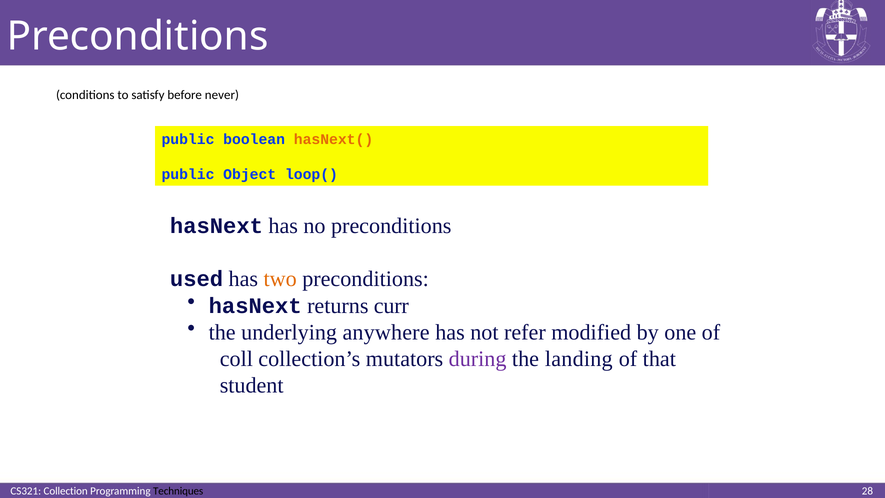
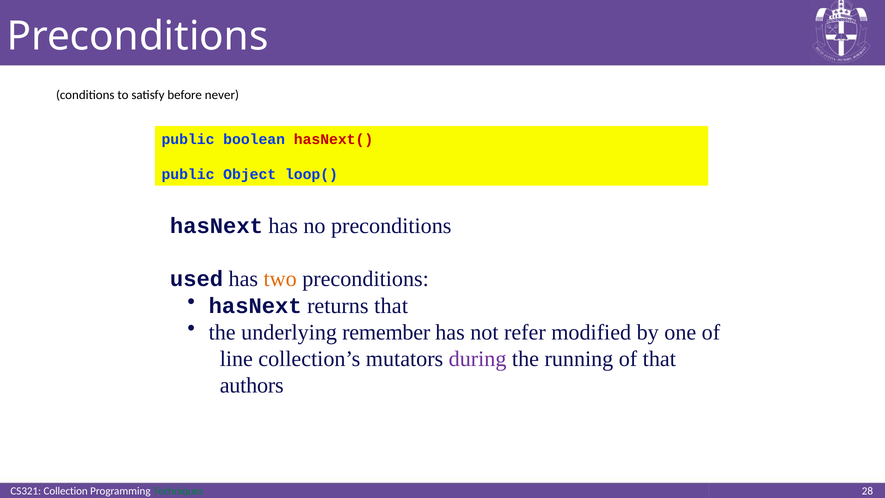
hasNext( colour: orange -> red (334, 139)
returns curr: curr -> that (391, 306)
anywhere: anywhere -> remember (386, 332)
coll: coll -> line (236, 359)
landing: landing -> running (579, 359)
student: student -> authors (252, 385)
Techniques colour: black -> green (178, 491)
